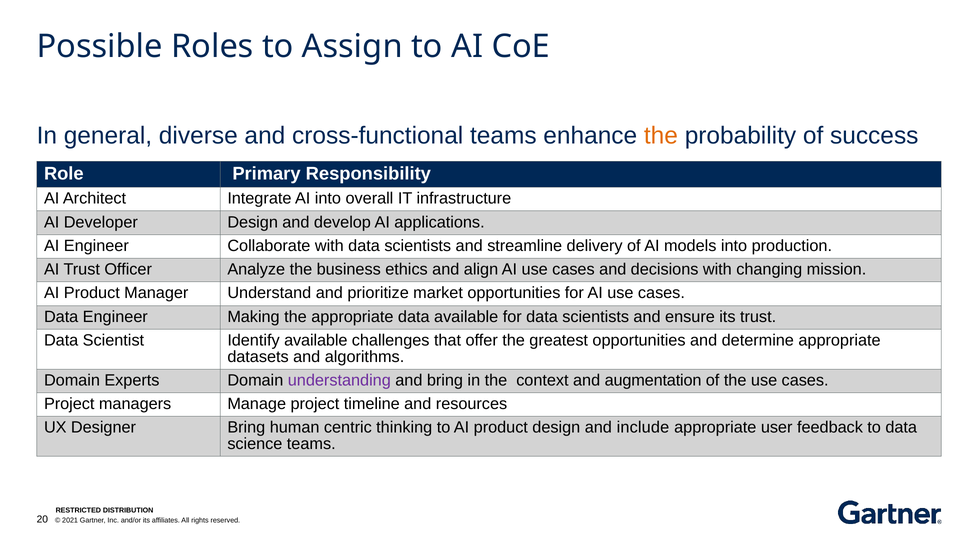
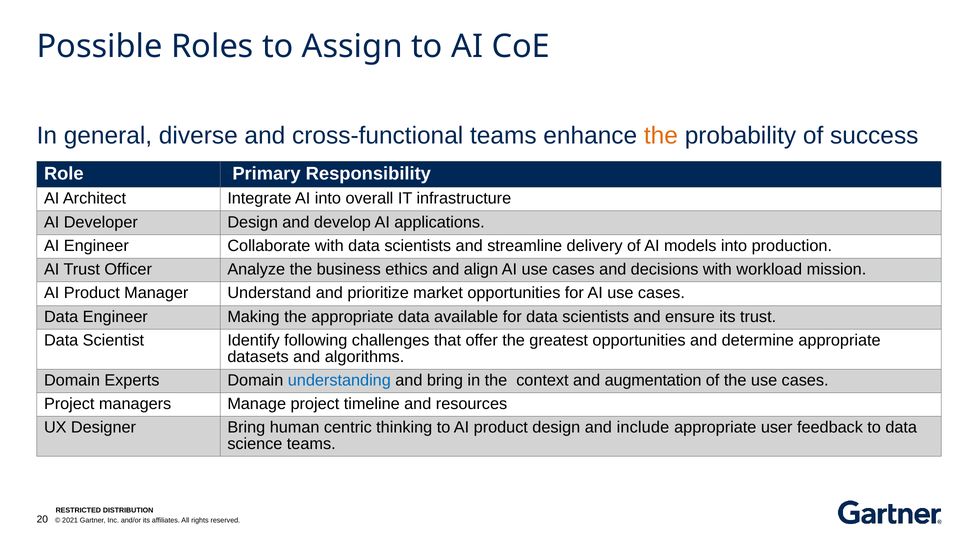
changing: changing -> workload (769, 269)
Identify available: available -> following (316, 340)
understanding colour: purple -> blue (339, 380)
